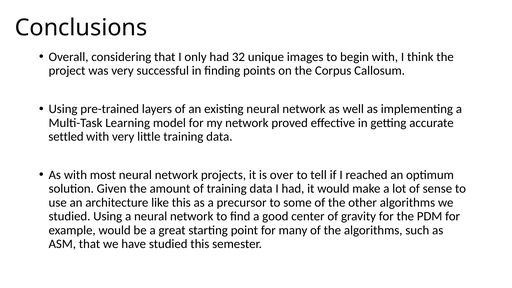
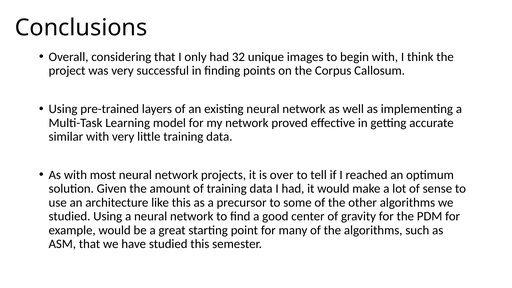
settled: settled -> similar (66, 137)
